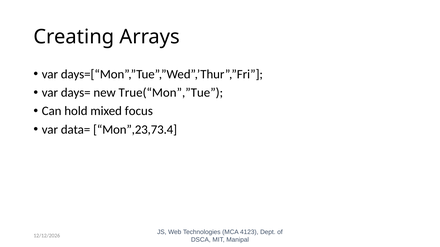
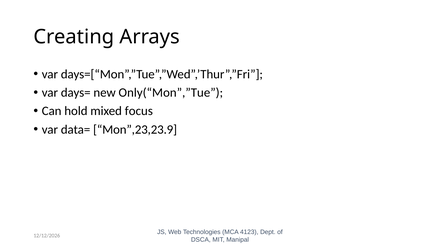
True(“Mon”,”Tue: True(“Mon”,”Tue -> Only(“Mon”,”Tue (171, 93)
Mon”,23,73.4: Mon”,23,73.4 -> Mon”,23,23.9 (135, 130)
